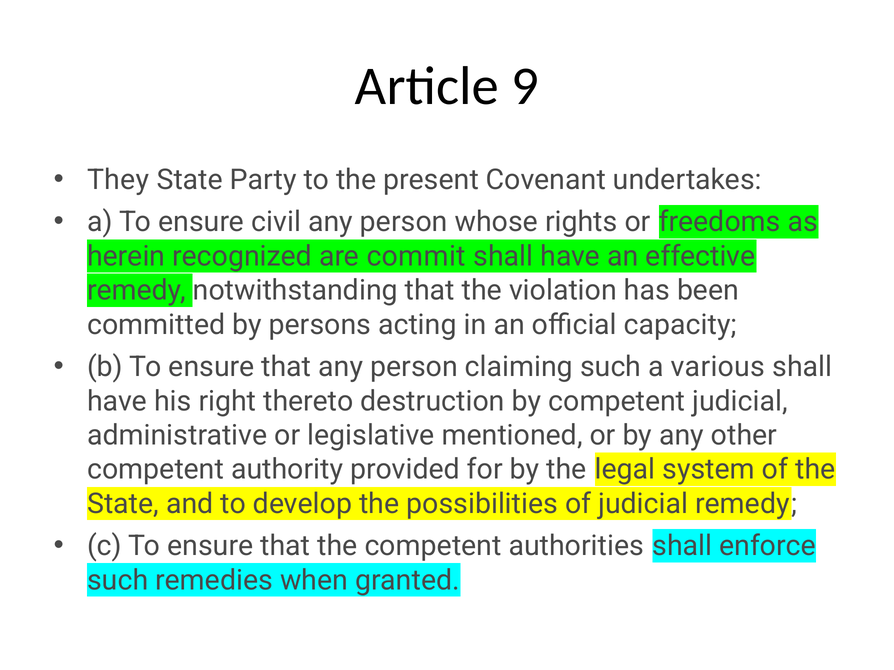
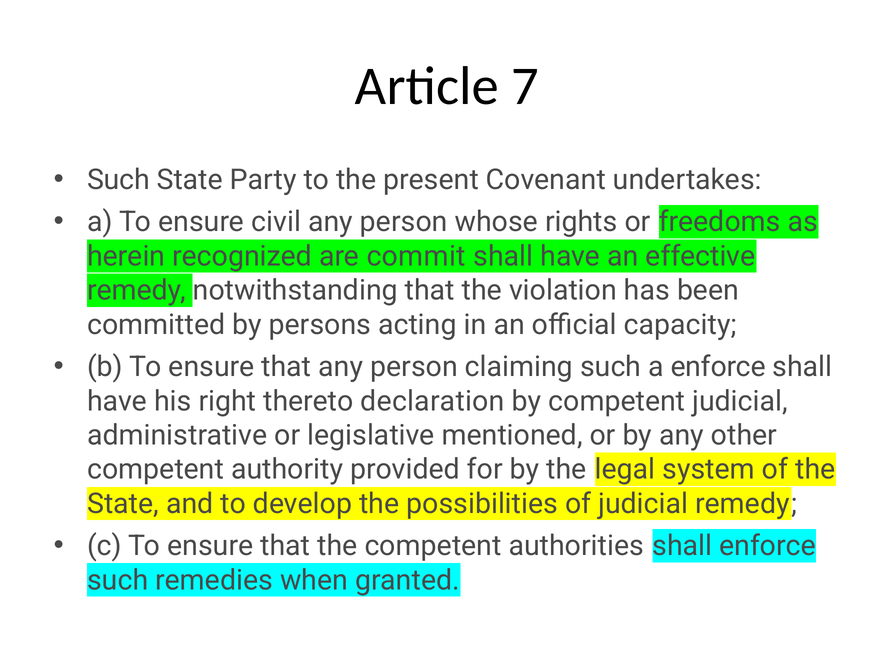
9: 9 -> 7 (525, 87)
They: They -> Such (118, 180)
a various: various -> enforce (718, 367)
destruction: destruction -> declaration (432, 401)
